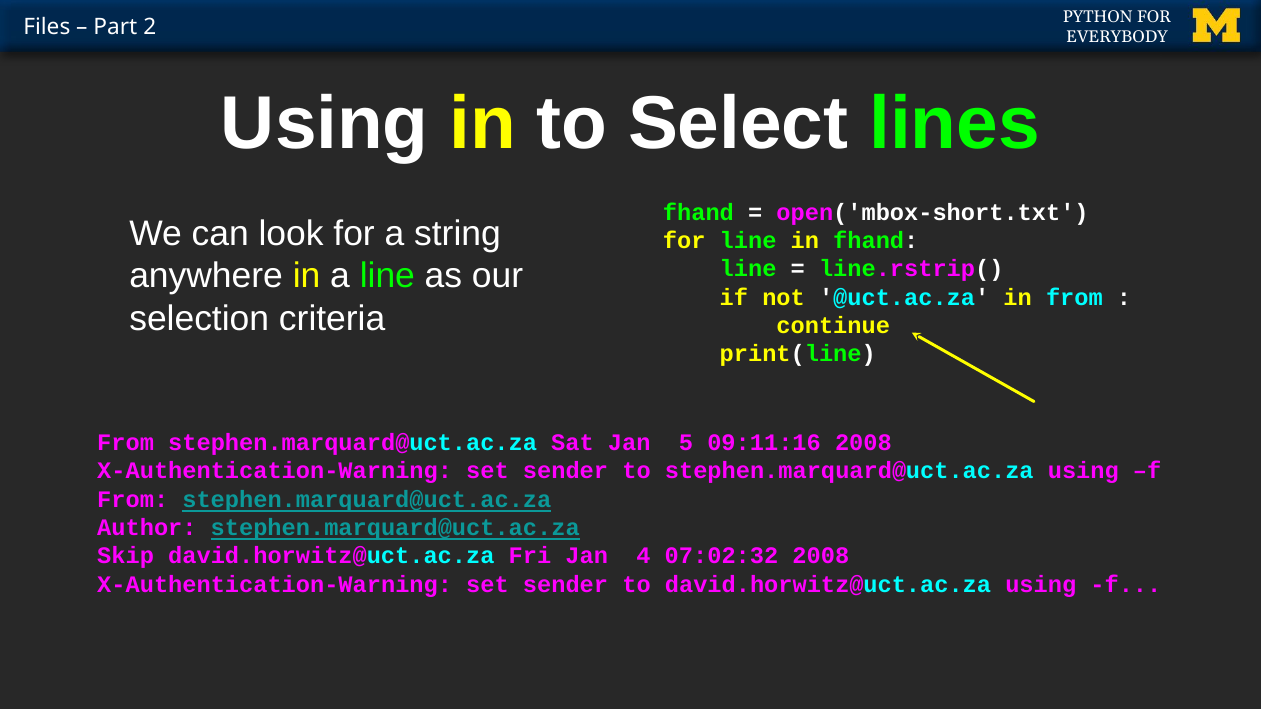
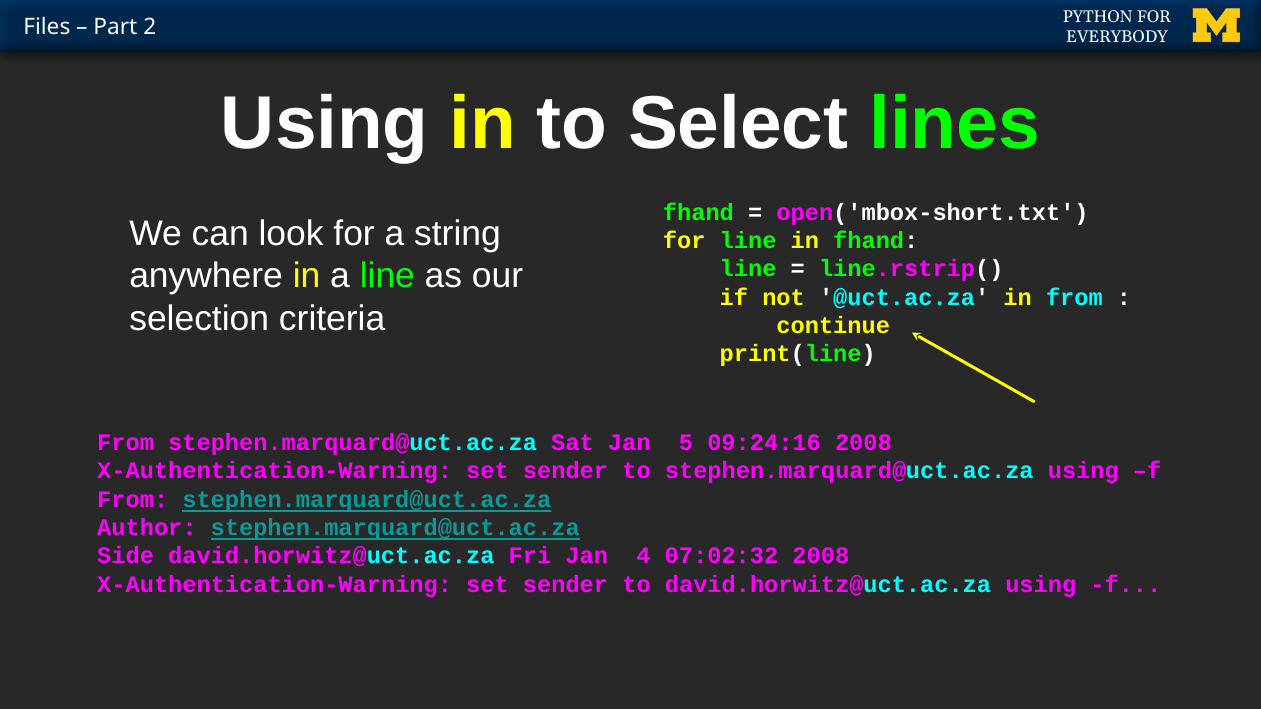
09:11:16: 09:11:16 -> 09:24:16 (764, 443)
Skip: Skip -> Side (126, 556)
